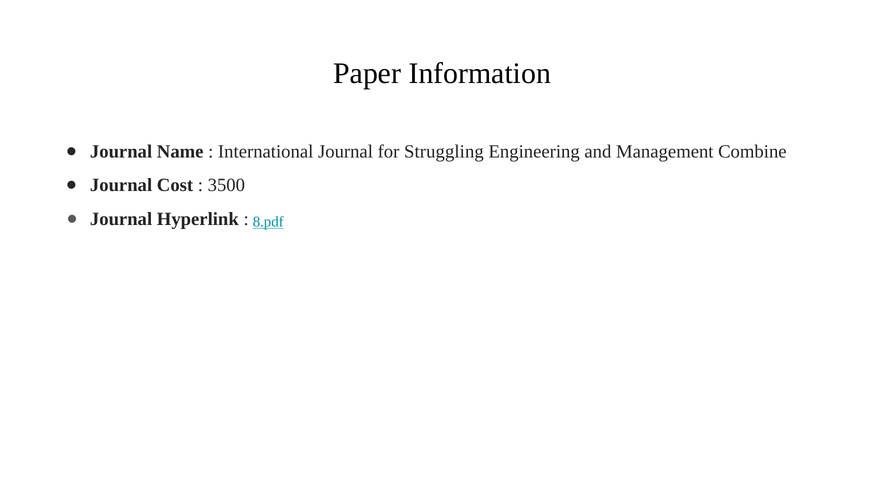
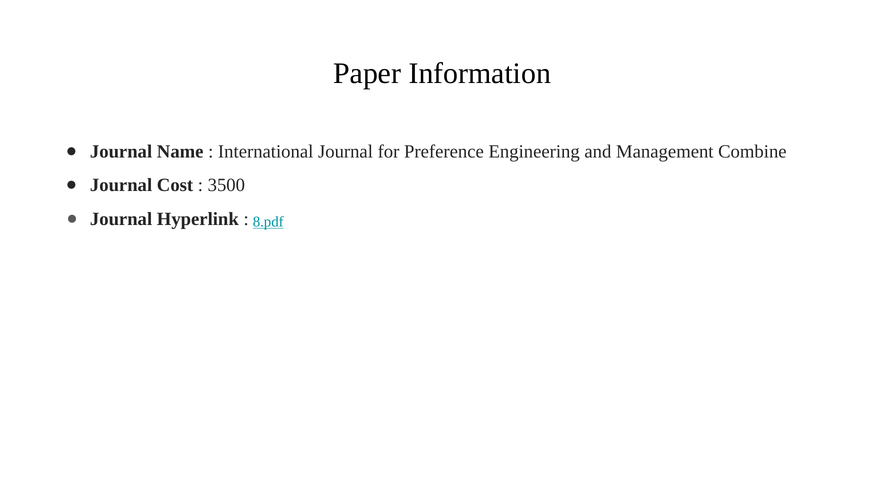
Struggling: Struggling -> Preference (444, 152)
